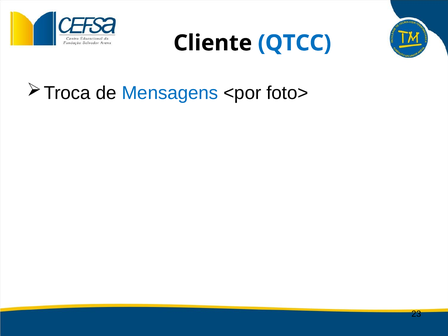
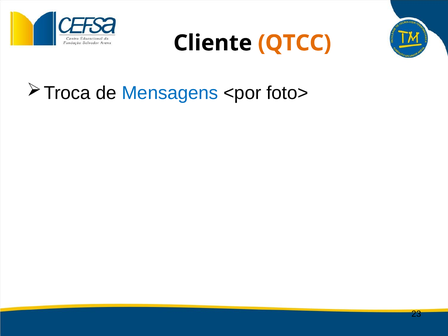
QTCC colour: blue -> orange (295, 43)
